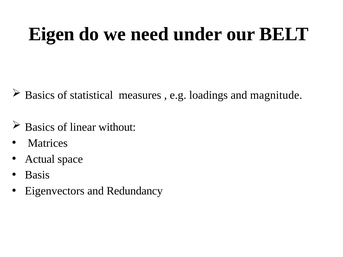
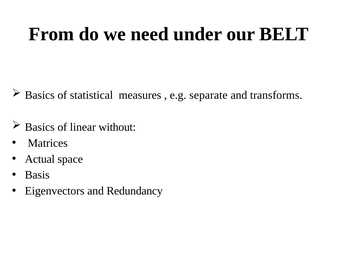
Eigen: Eigen -> From (51, 34)
loadings: loadings -> separate (208, 95)
magnitude: magnitude -> transforms (276, 95)
